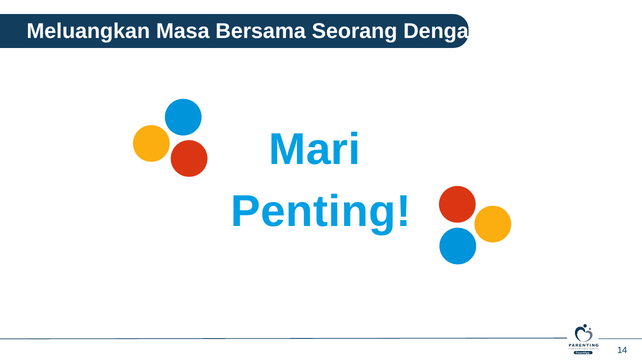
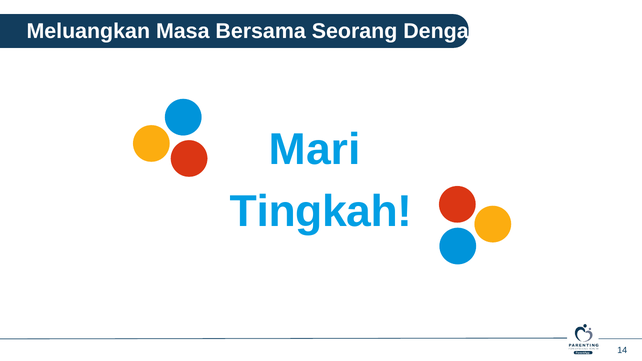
Penting: Penting -> Tingkah (321, 212)
